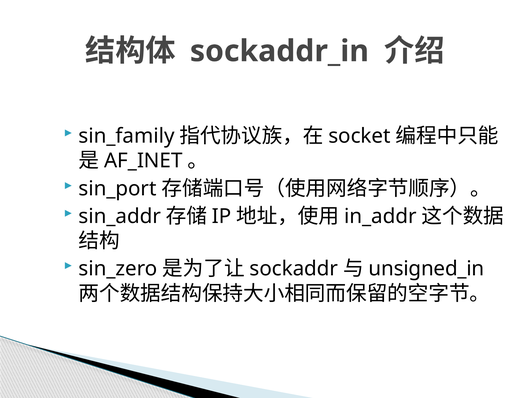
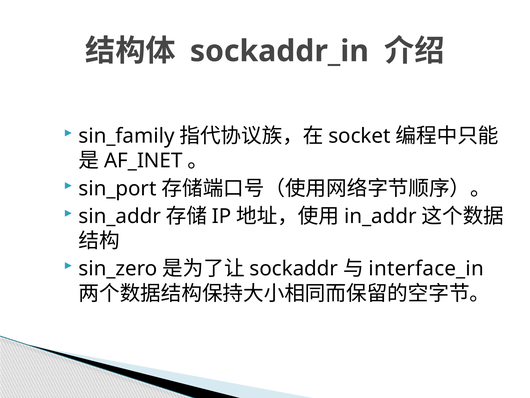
unsigned_in: unsigned_in -> interface_in (426, 268)
